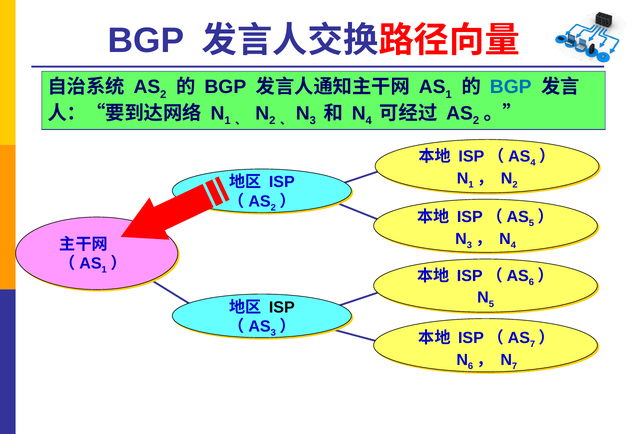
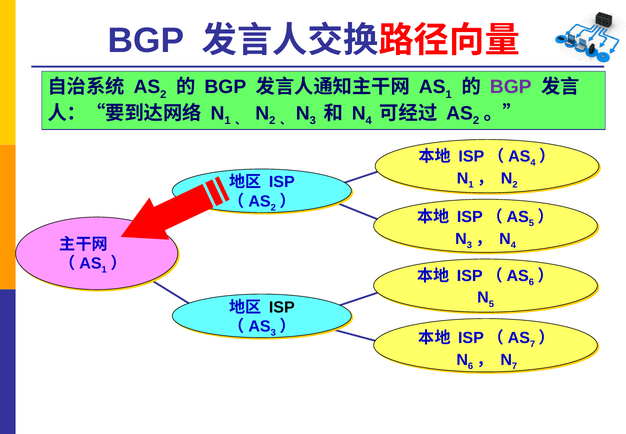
BGP colour: blue -> purple (511, 87)
